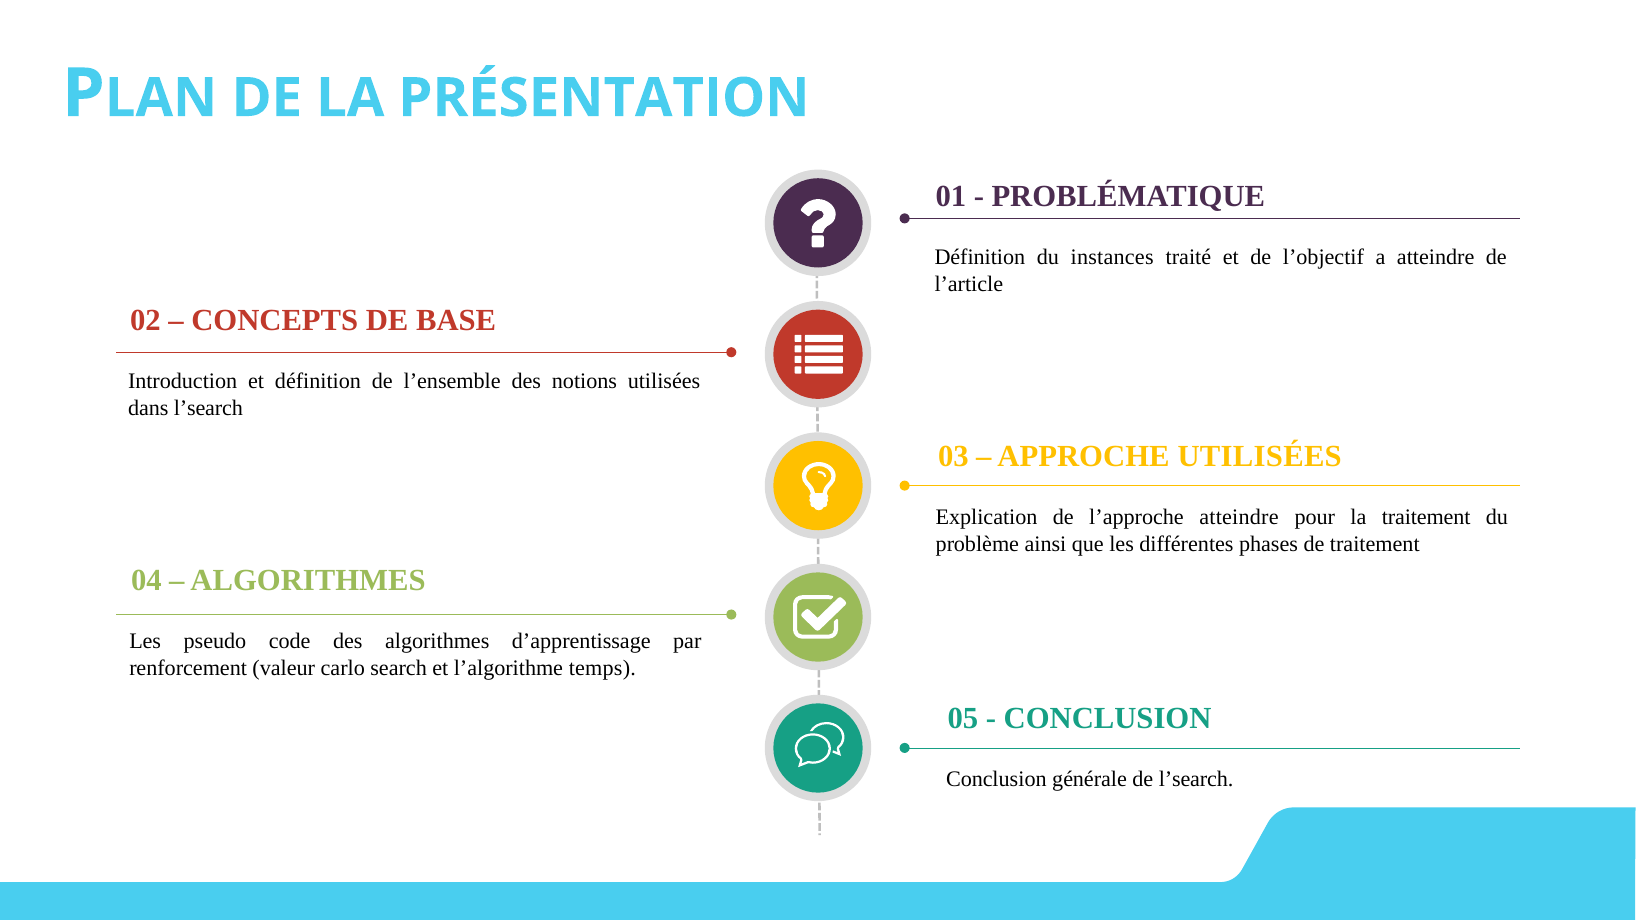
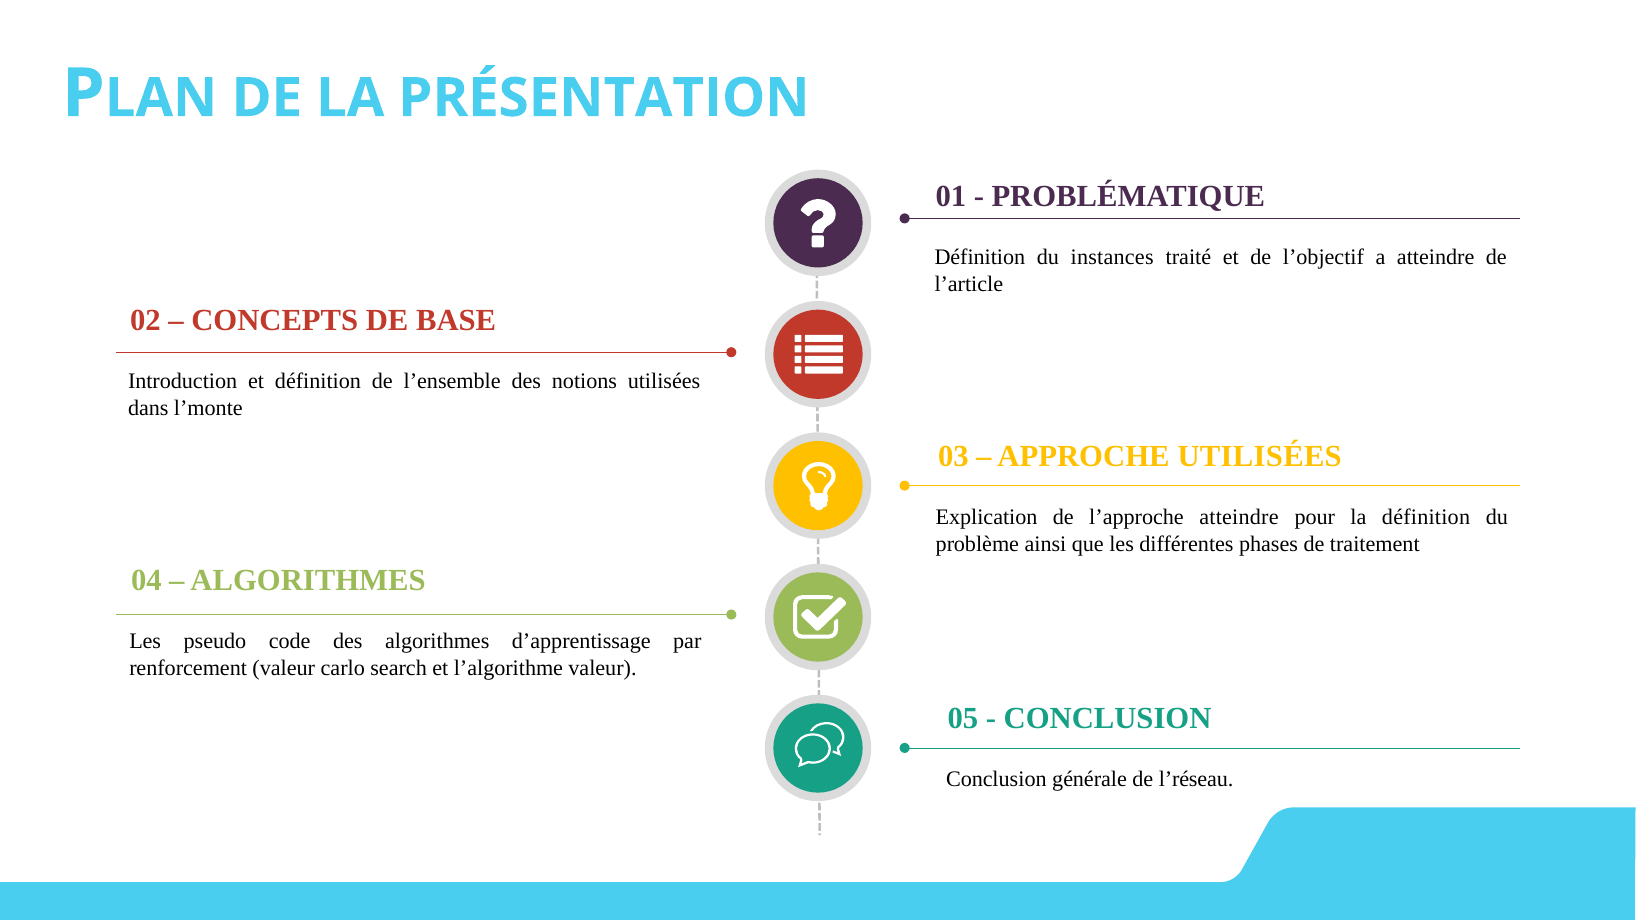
dans l’search: l’search -> l’monte (208, 408)
la traitement: traitement -> définition (1426, 517)
l’algorithme temps: temps -> valeur (602, 668)
de l’search: l’search -> l’réseau (1196, 780)
